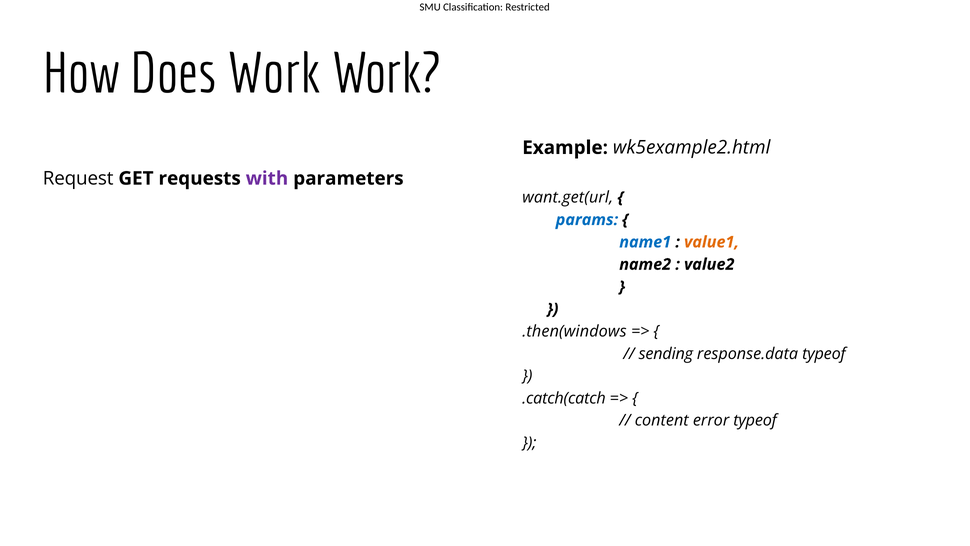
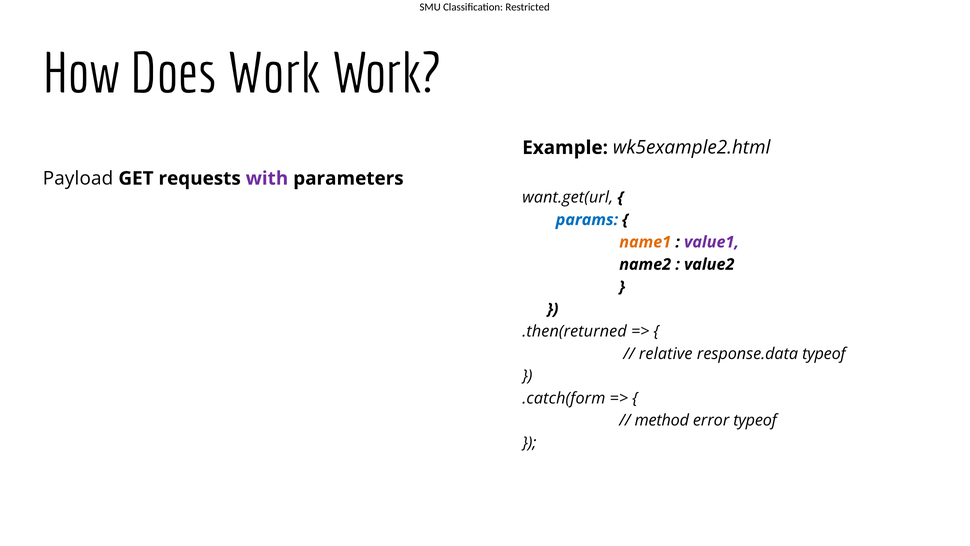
Request: Request -> Payload (78, 178)
name1 colour: blue -> orange (645, 242)
value1 colour: orange -> purple (712, 242)
.then(windows: .then(windows -> .then(returned (574, 331)
sending: sending -> relative (666, 353)
.catch(catch: .catch(catch -> .catch(form (564, 398)
content: content -> method (662, 420)
